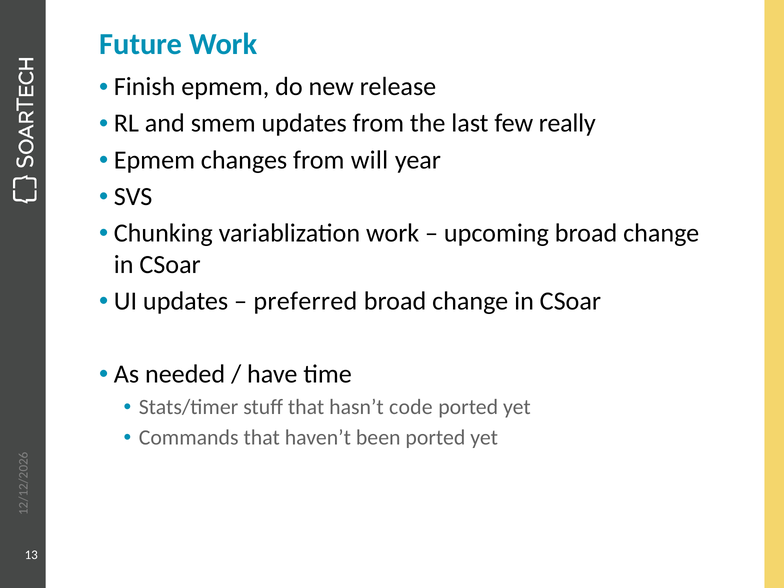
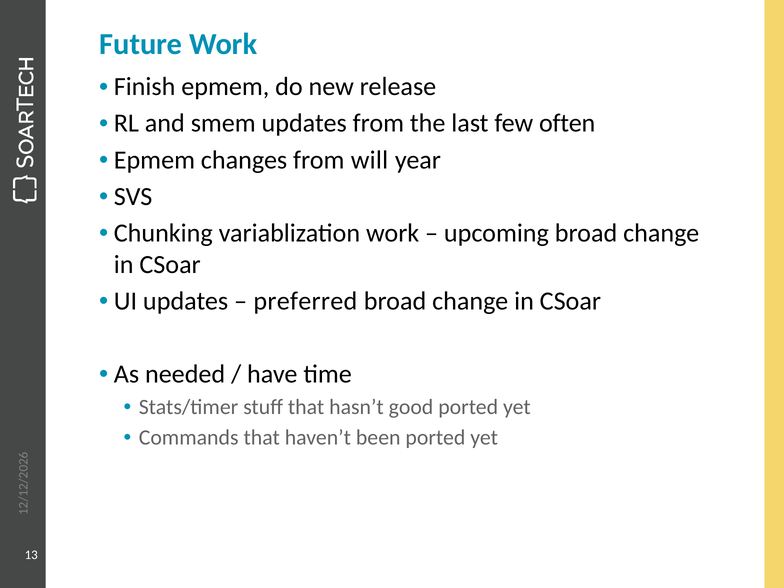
really: really -> often (567, 123)
code: code -> good (411, 407)
